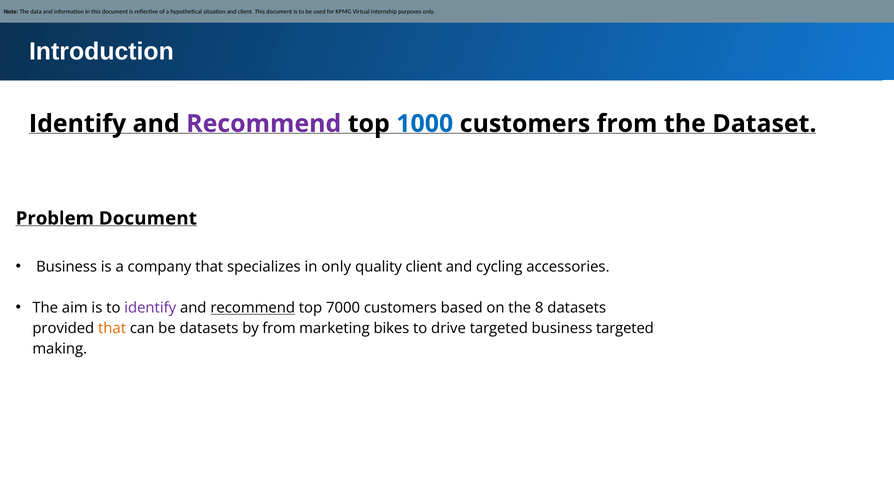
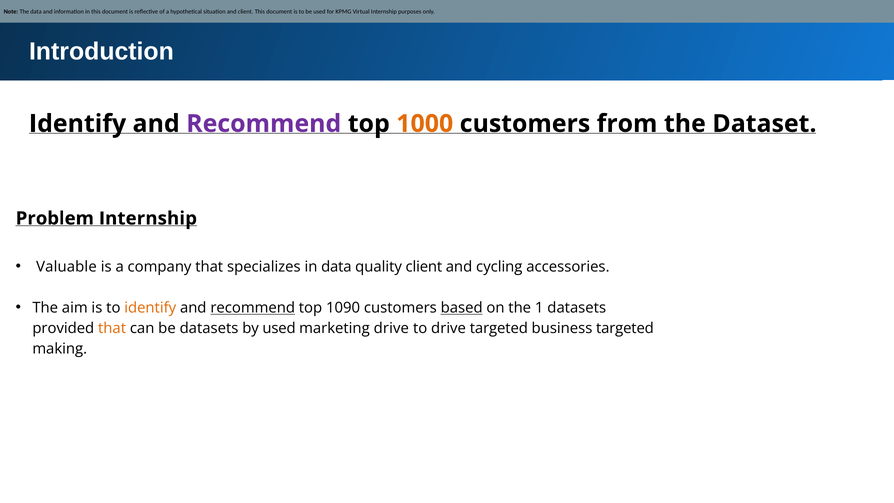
1000 colour: blue -> orange (425, 124)
Problem Document: Document -> Internship (148, 218)
Business: Business -> Valuable (66, 267)
in only: only -> data (336, 267)
identify colour: purple -> orange (150, 308)
7000: 7000 -> 1090 (343, 308)
based underline: none -> present (462, 308)
8: 8 -> 1 (539, 308)
by from: from -> used (279, 328)
marketing bikes: bikes -> drive (391, 328)
